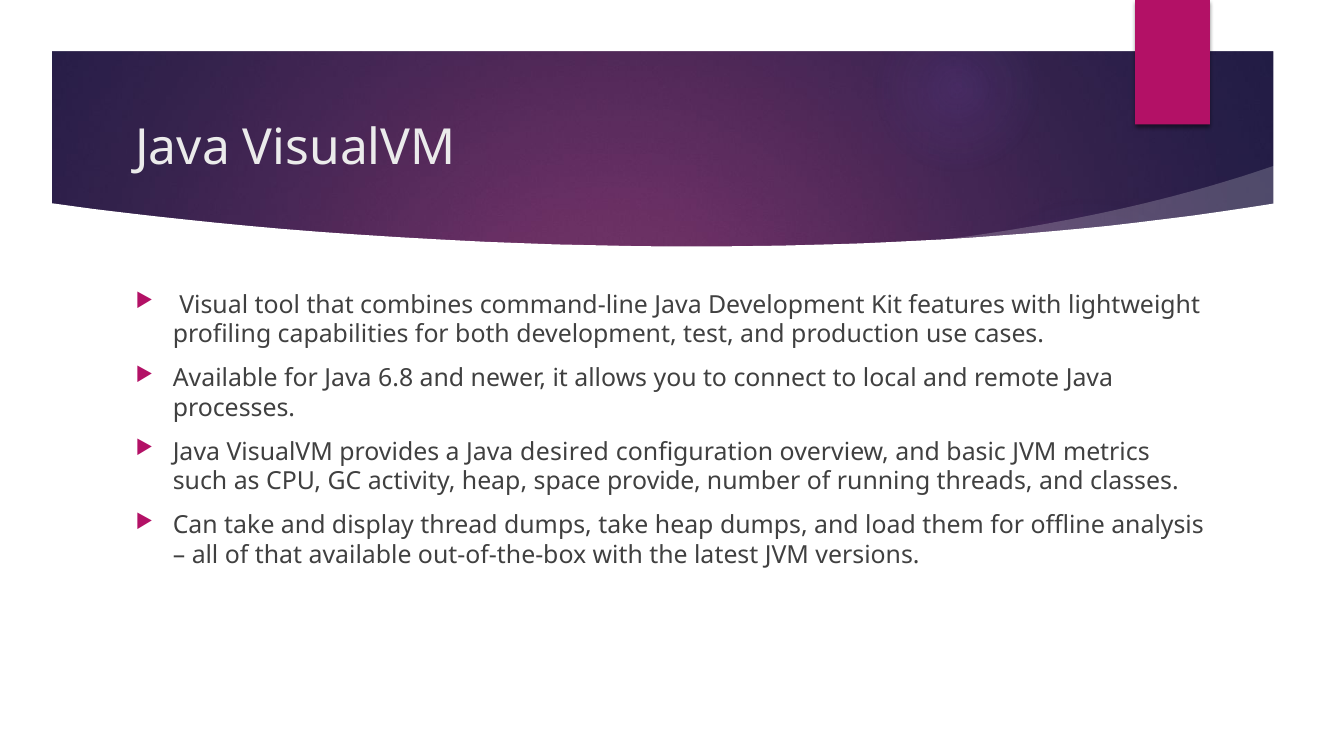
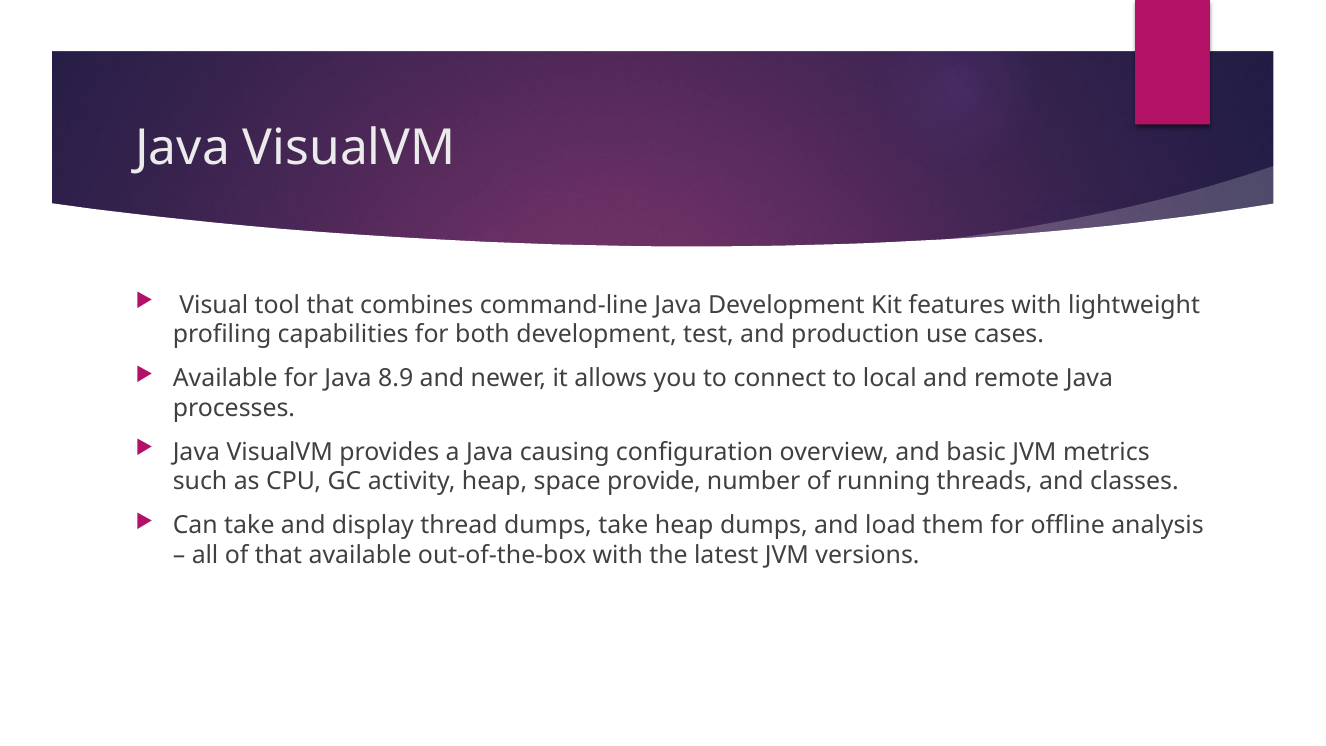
6.8: 6.8 -> 8.9 (396, 378)
desired: desired -> causing (565, 452)
